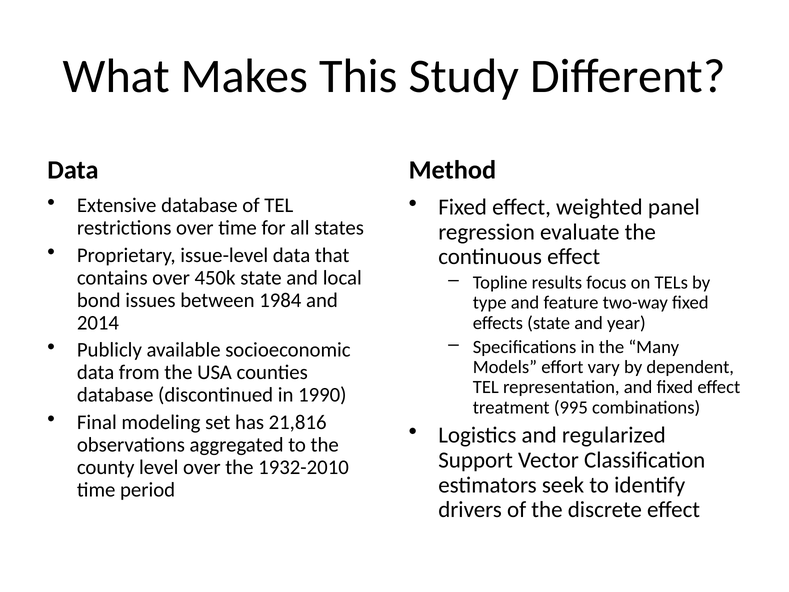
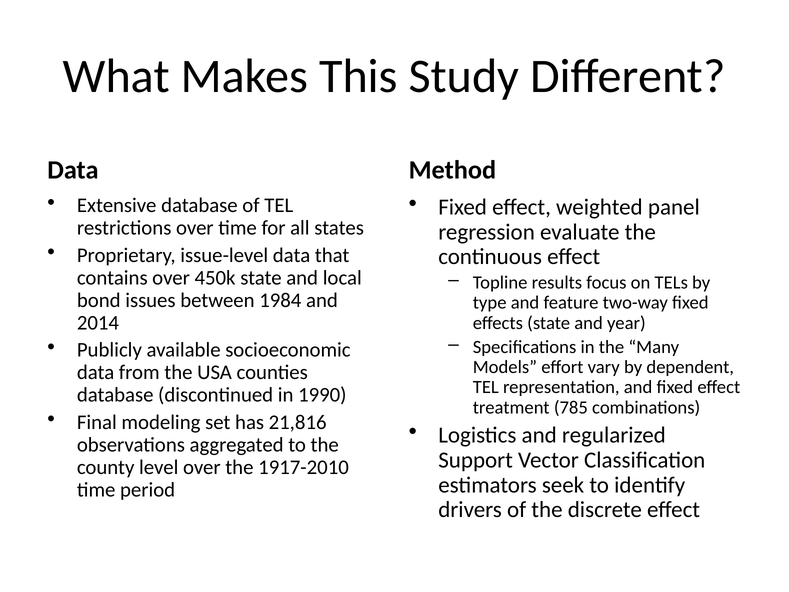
995: 995 -> 785 (571, 407)
1932-2010: 1932-2010 -> 1917-2010 (304, 467)
